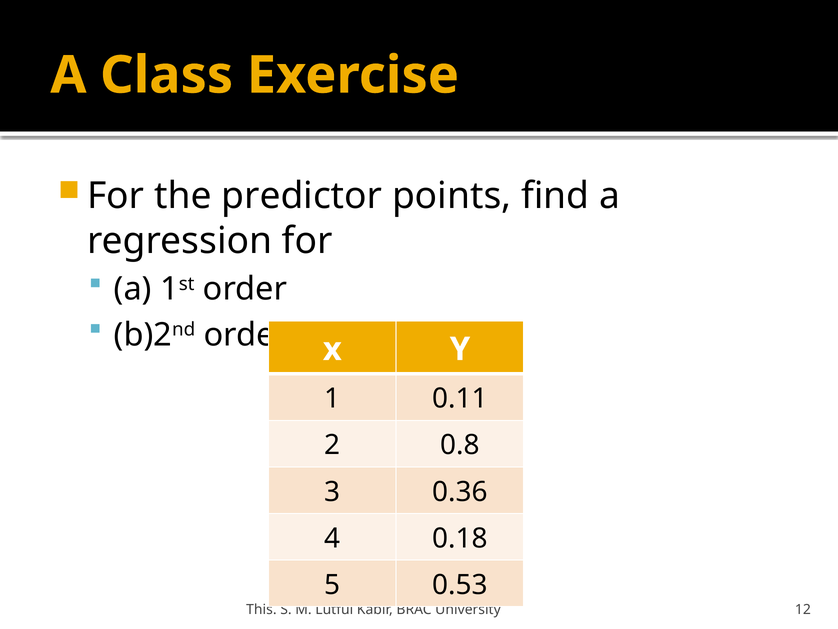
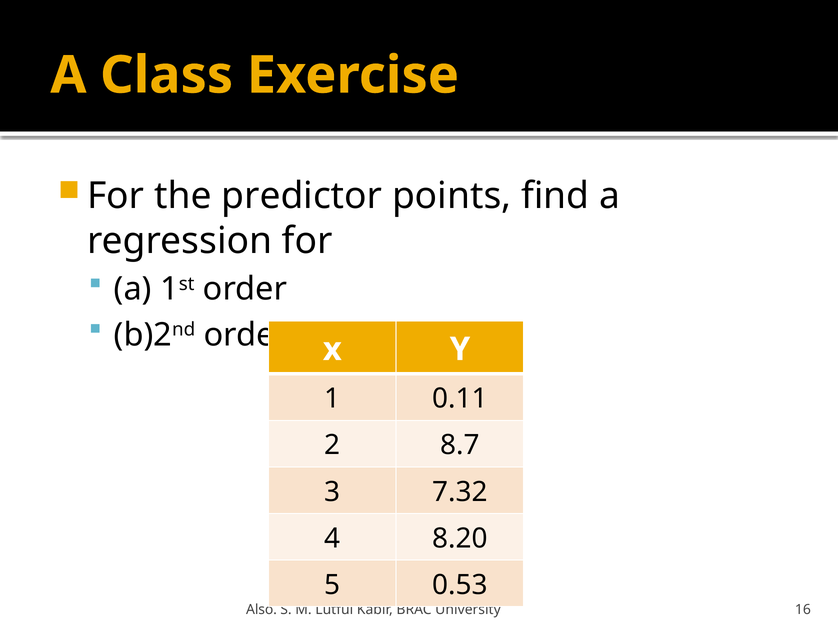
0.8: 0.8 -> 8.7 (460, 445)
0.36: 0.36 -> 7.32 (460, 491)
0.18: 0.18 -> 8.20 (460, 538)
This: This -> Also (262, 609)
12: 12 -> 16 (803, 609)
